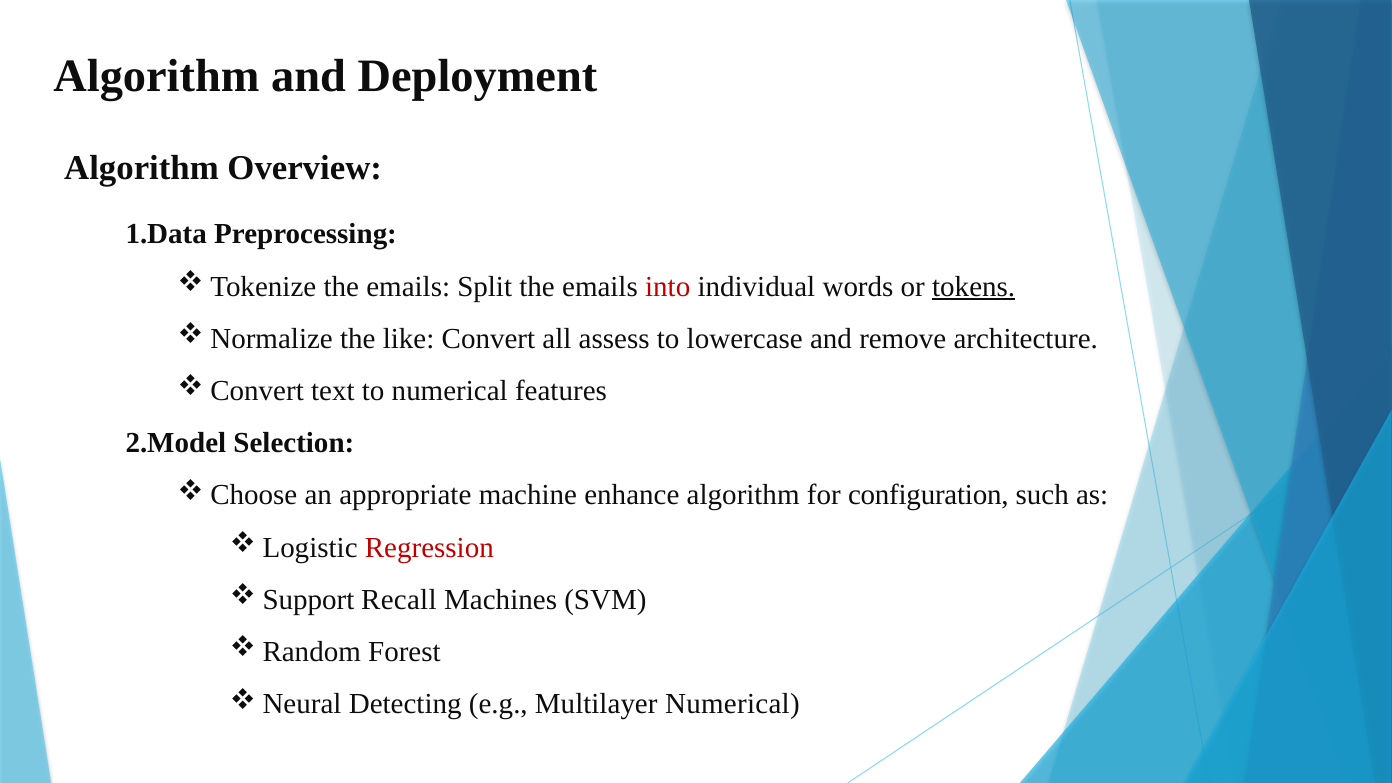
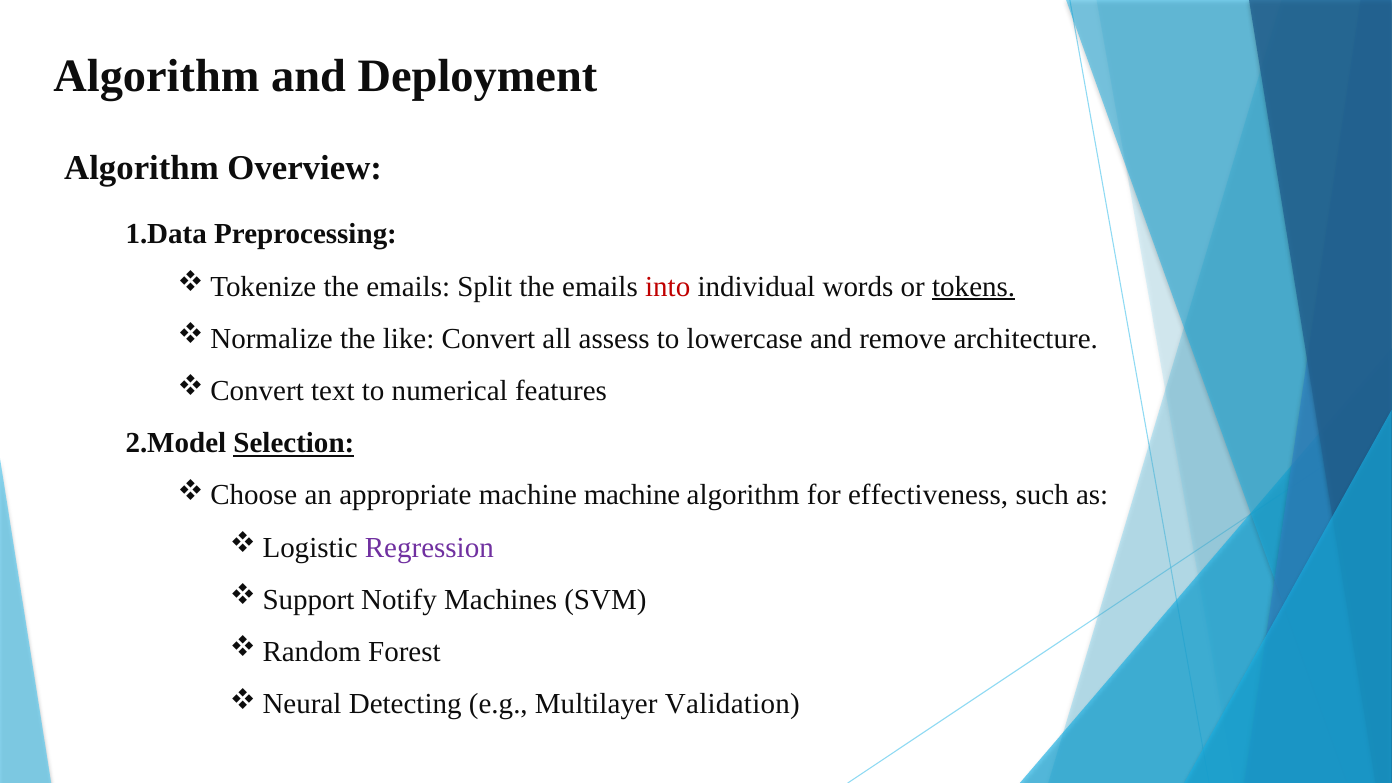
Selection underline: none -> present (294, 443)
machine enhance: enhance -> machine (632, 495)
configuration: configuration -> effectiveness (928, 495)
Regression colour: red -> purple (429, 548)
Recall: Recall -> Notify (399, 600)
Multilayer Numerical: Numerical -> Validation (732, 704)
